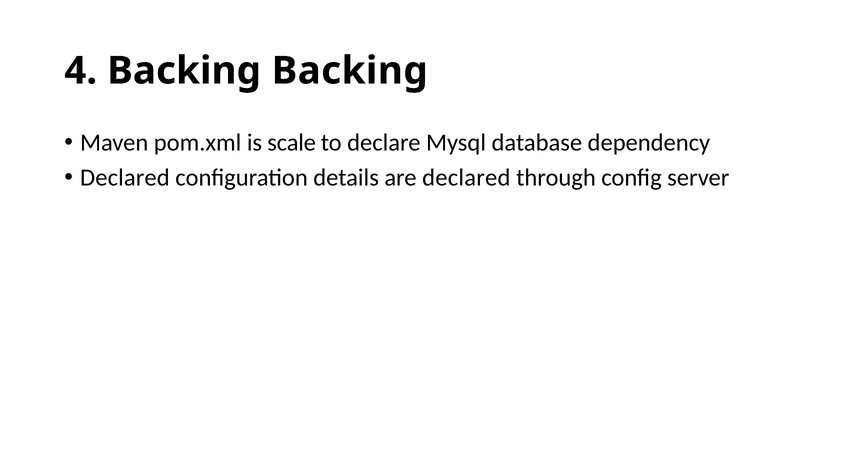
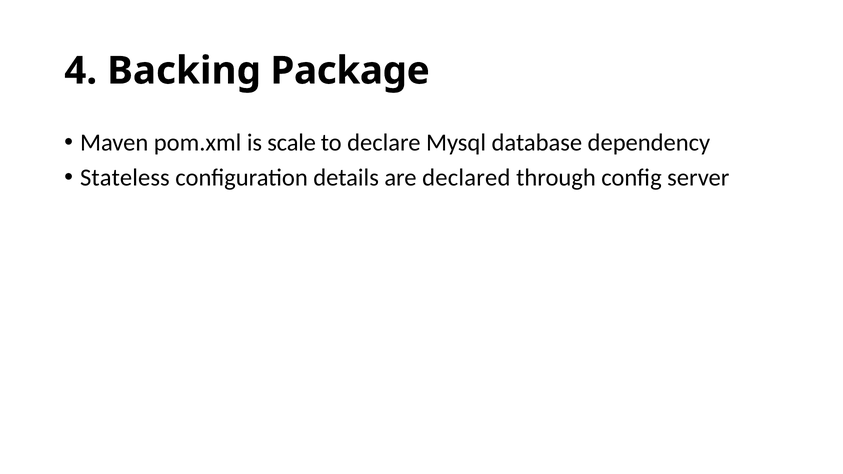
Backing Backing: Backing -> Package (350, 71)
Declared: Declared -> Stateless (125, 178)
